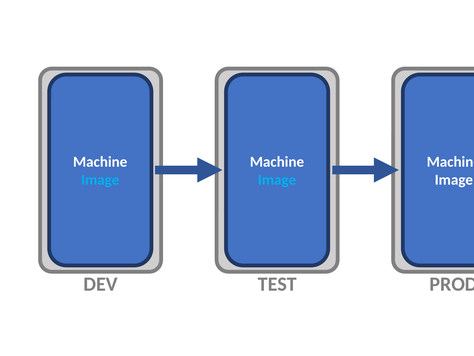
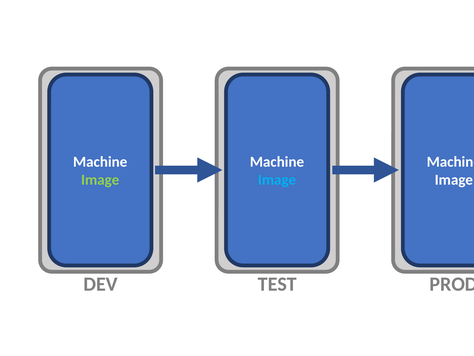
Image colour: light blue -> light green (100, 180)
